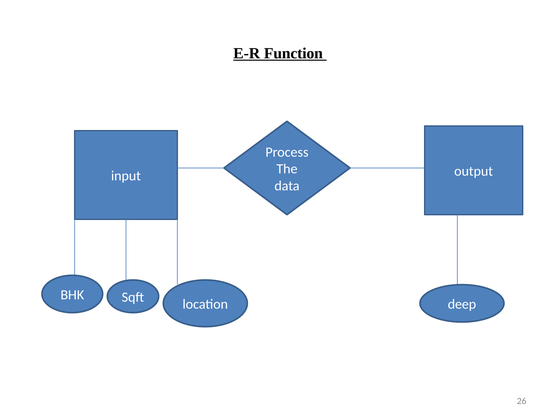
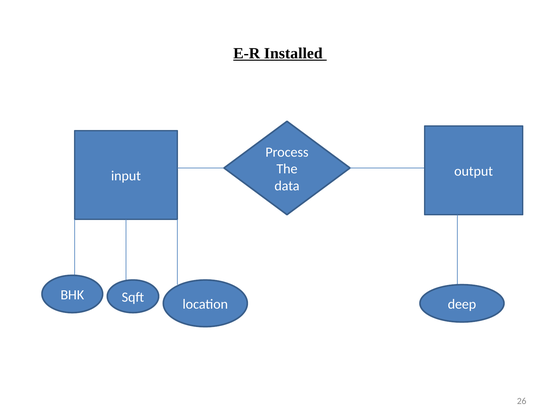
Function: Function -> Installed (293, 53)
